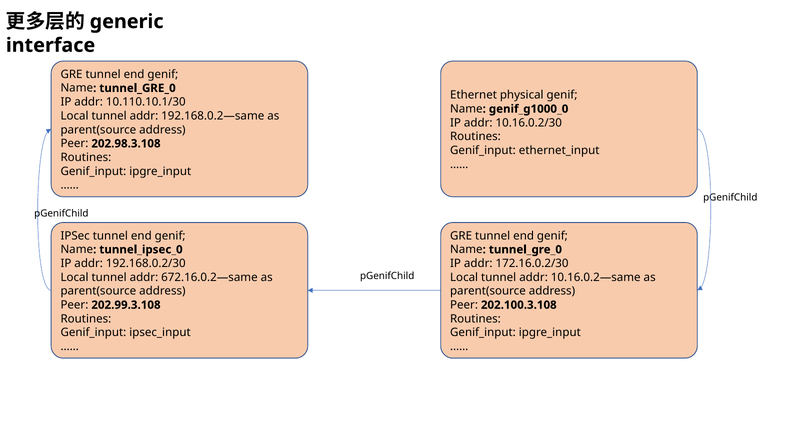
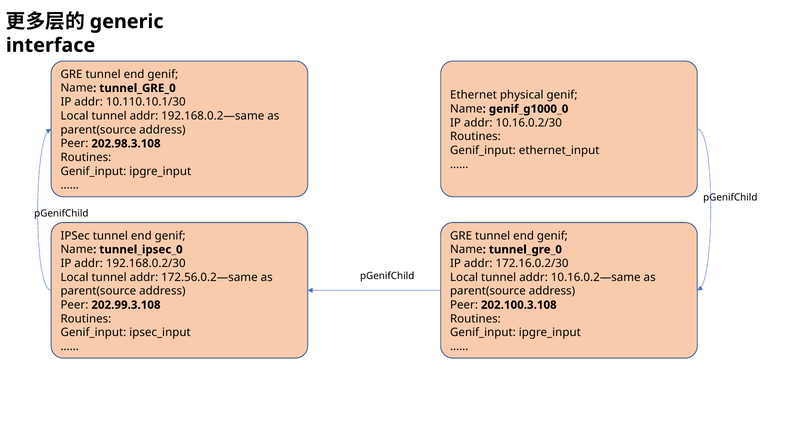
672.16.0.2—same: 672.16.0.2—same -> 172.56.0.2—same (209, 277)
